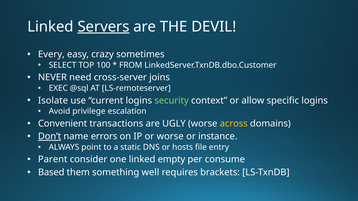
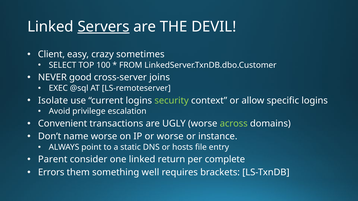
Every: Every -> Client (51, 54)
need: need -> good (80, 78)
across colour: yellow -> light green (234, 124)
Don’t underline: present -> none (50, 137)
name errors: errors -> worse (104, 137)
empty: empty -> return (171, 160)
consume: consume -> complete (225, 160)
Based: Based -> Errors (51, 173)
